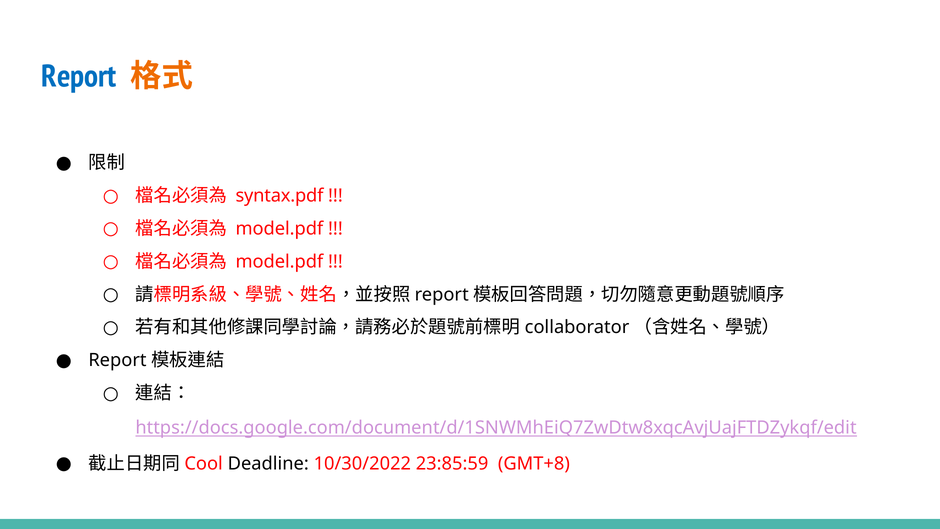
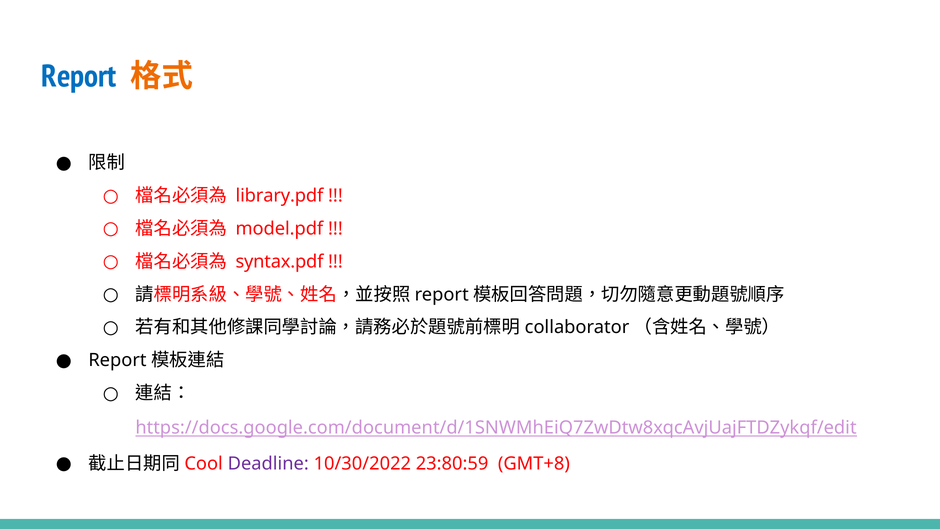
syntax.pdf: syntax.pdf -> library.pdf (279, 196)
model.pdf: model.pdf -> syntax.pdf (279, 261)
Deadline colour: black -> purple (268, 463)
23:85:59: 23:85:59 -> 23:80:59 (452, 463)
